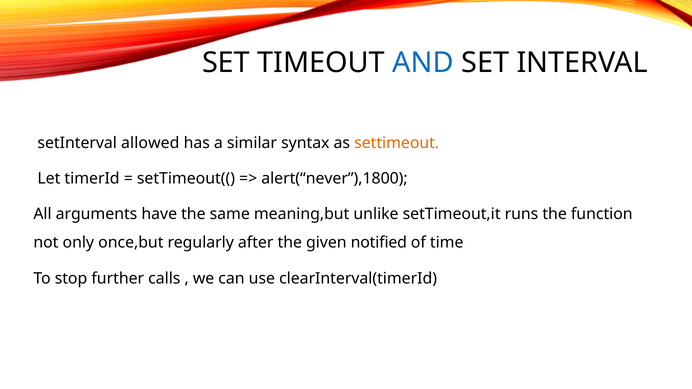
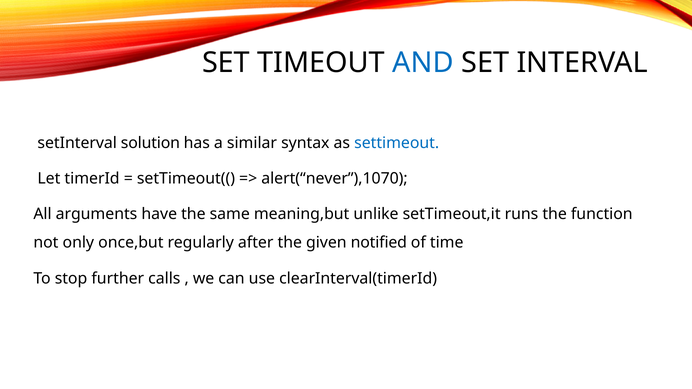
allowed: allowed -> solution (150, 143)
settimeout colour: orange -> blue (397, 143)
alert(“never”),1800: alert(“never”),1800 -> alert(“never”),1070 (334, 179)
